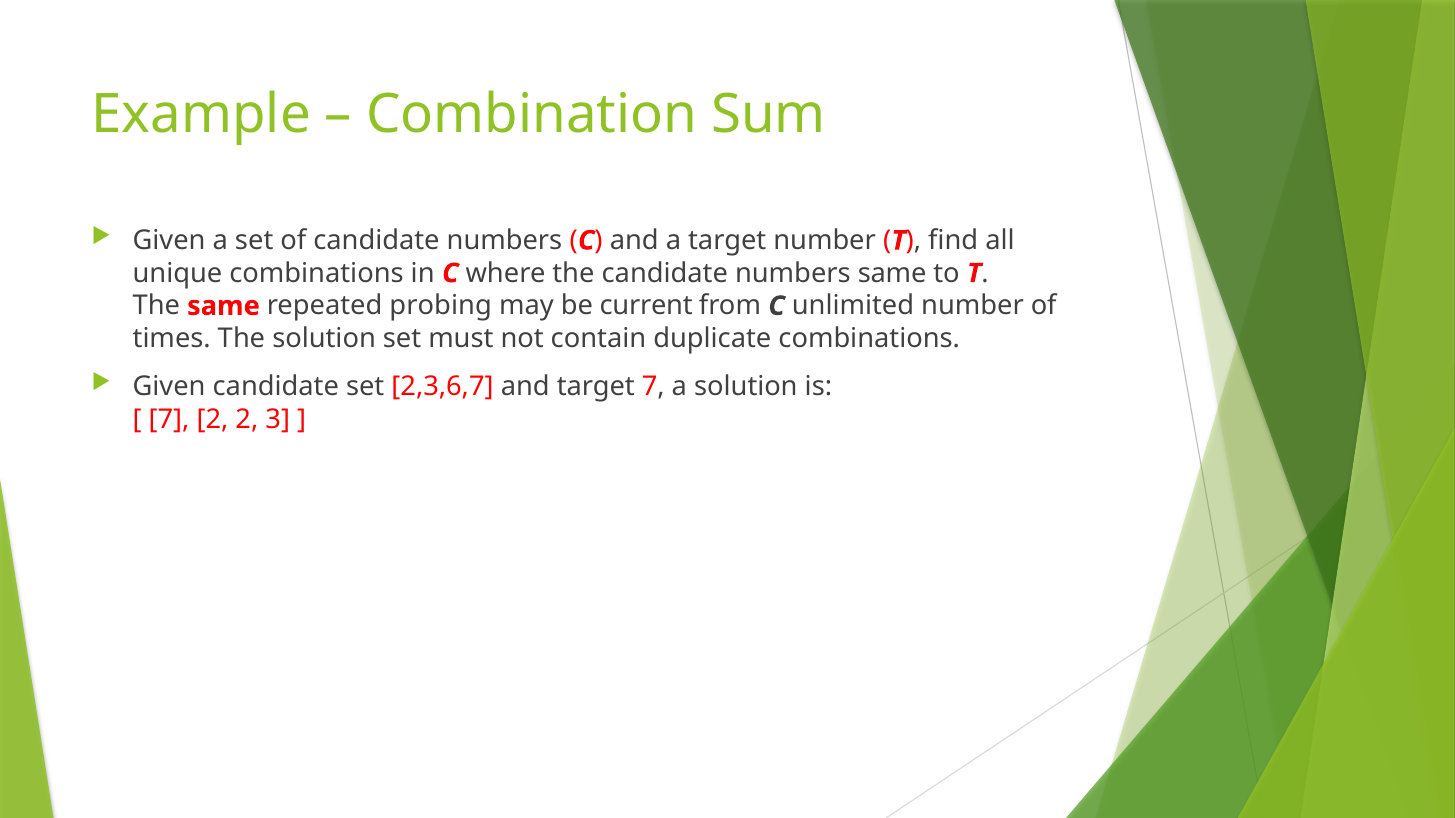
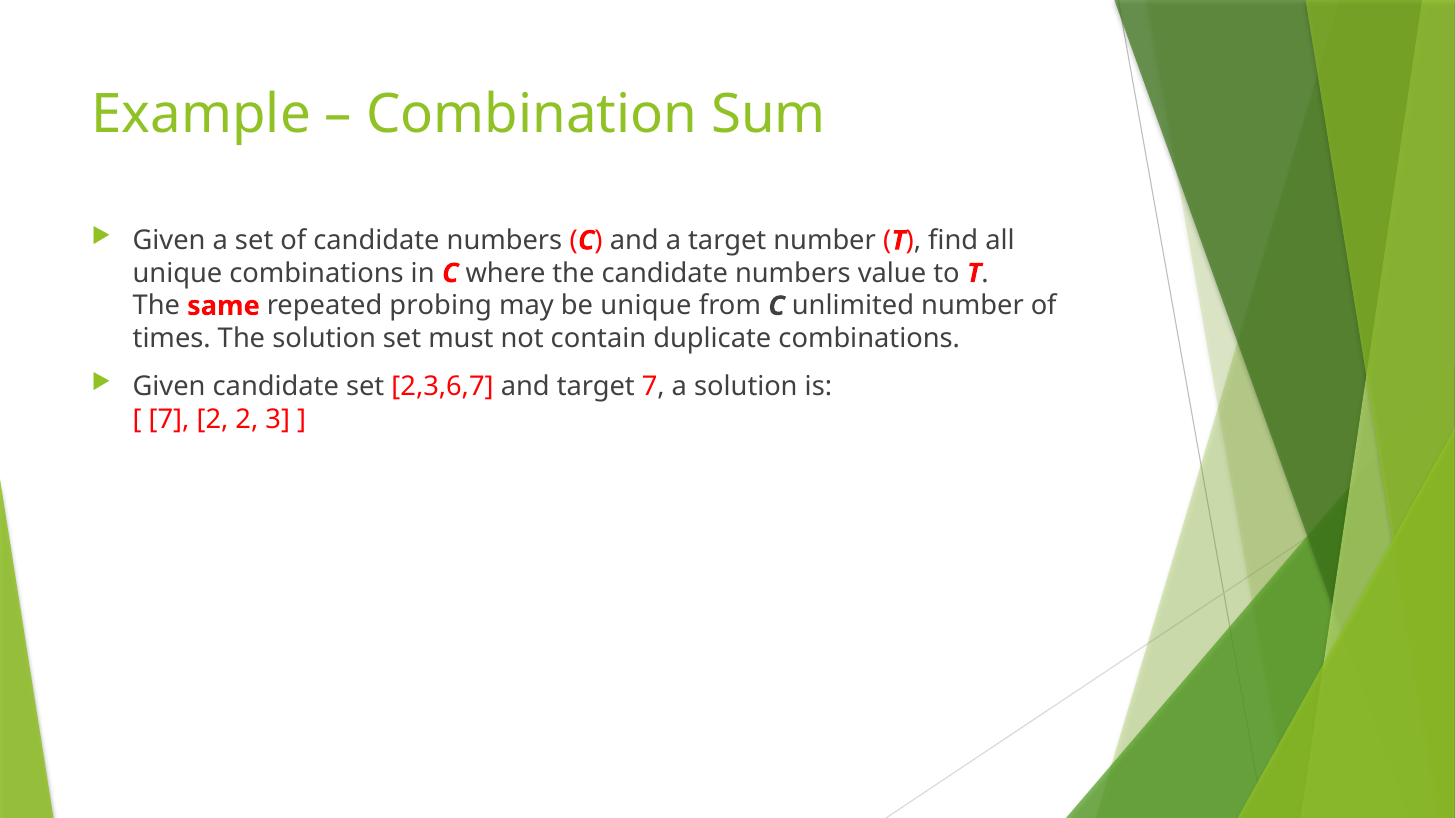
numbers same: same -> value (892, 273)
be current: current -> unique (646, 306)
